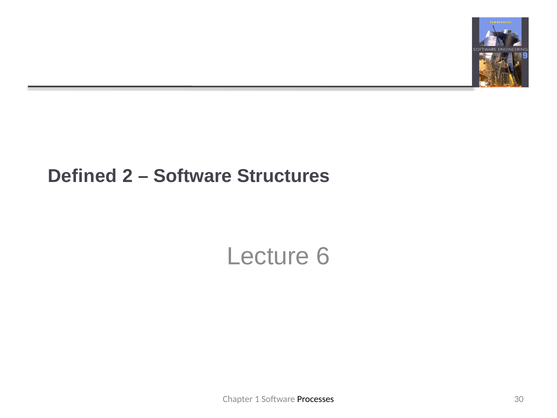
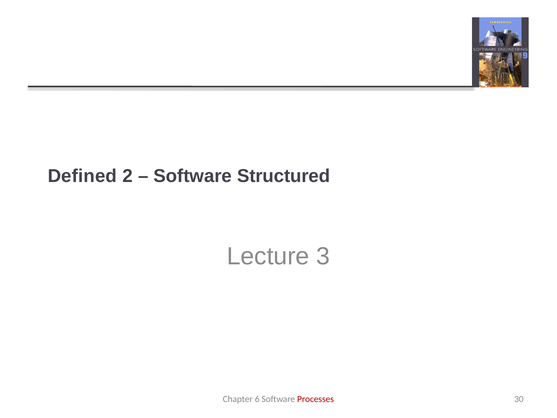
Structures: Structures -> Structured (284, 176)
6: 6 -> 3 (323, 256)
1: 1 -> 6 (257, 399)
Processes colour: black -> red (316, 399)
